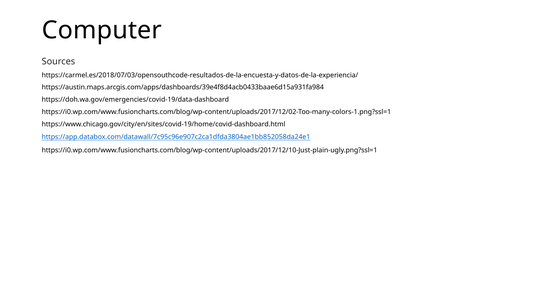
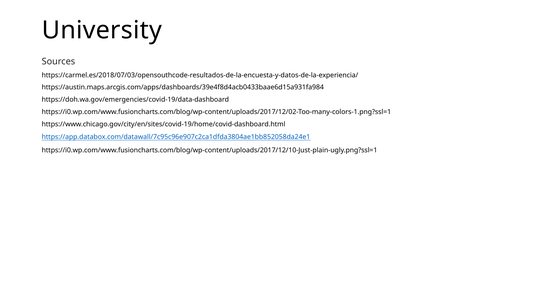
Computer: Computer -> University (102, 30)
